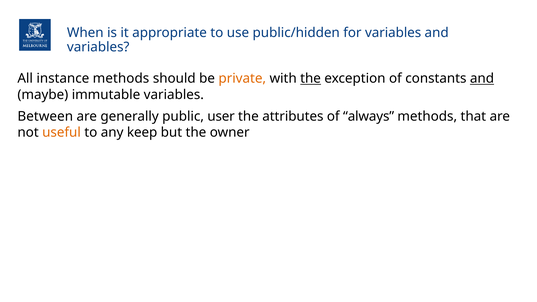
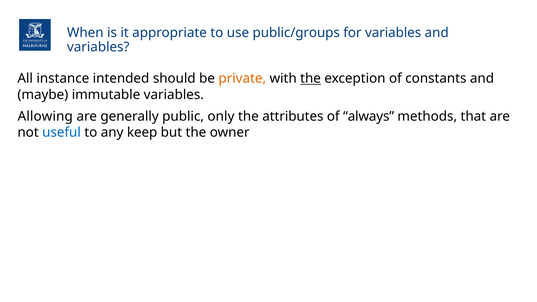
public/hidden: public/hidden -> public/groups (296, 33)
instance methods: methods -> intended (121, 79)
and underline: present -> none (482, 79)
Between: Between -> Allowing (45, 116)
user: user -> only (221, 116)
useful colour: orange -> blue (62, 132)
